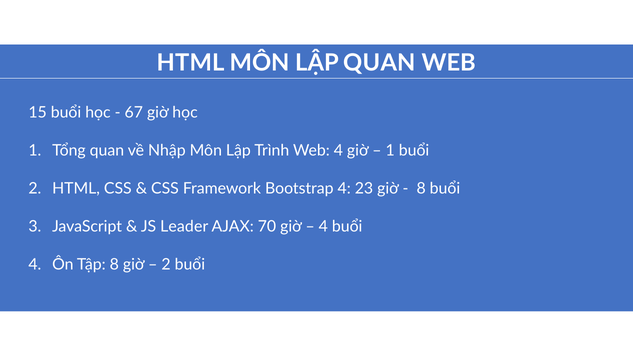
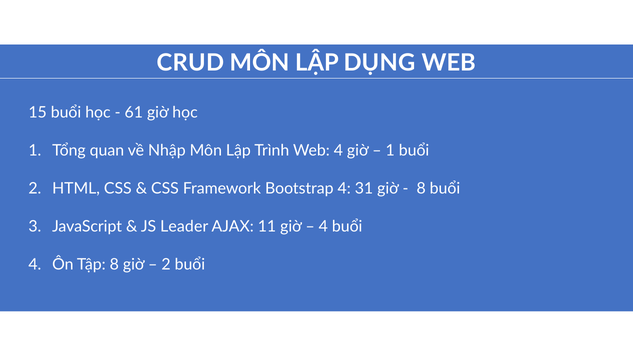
HTML: HTML -> CRUD (191, 63)
LẬP QUAN: QUAN -> DỤNG (380, 63)
67: 67 -> 61 (134, 113)
23: 23 -> 31 (364, 189)
70: 70 -> 11 (267, 227)
